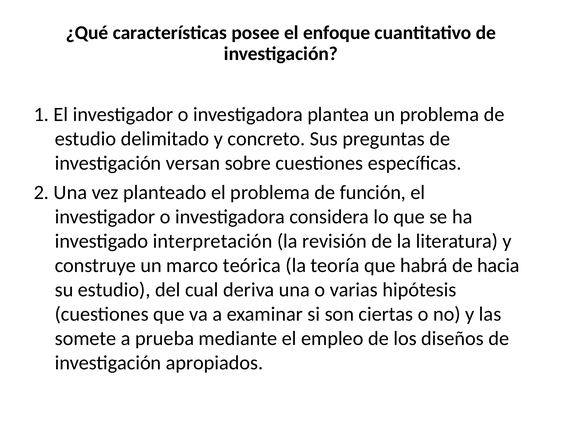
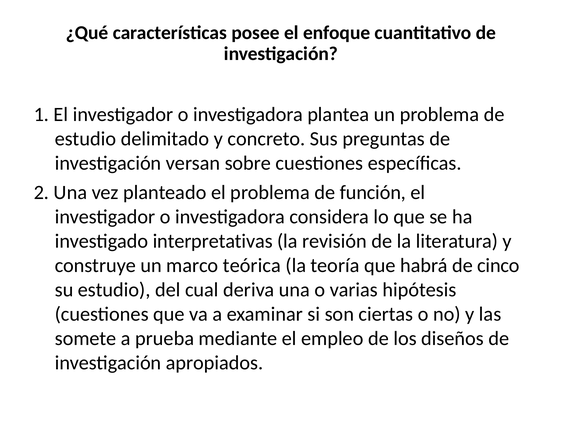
interpretación: interpretación -> interpretativas (213, 241)
hacia: hacia -> cinco (498, 266)
